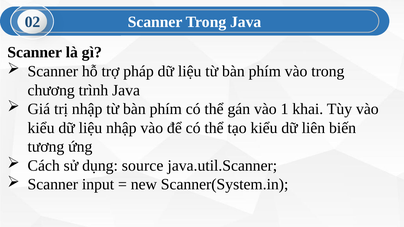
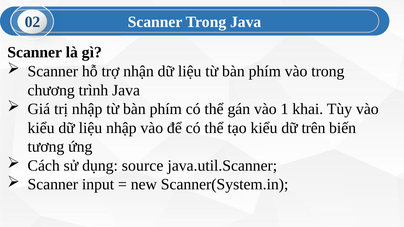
pháp: pháp -> nhận (139, 71)
liên: liên -> trên (313, 128)
